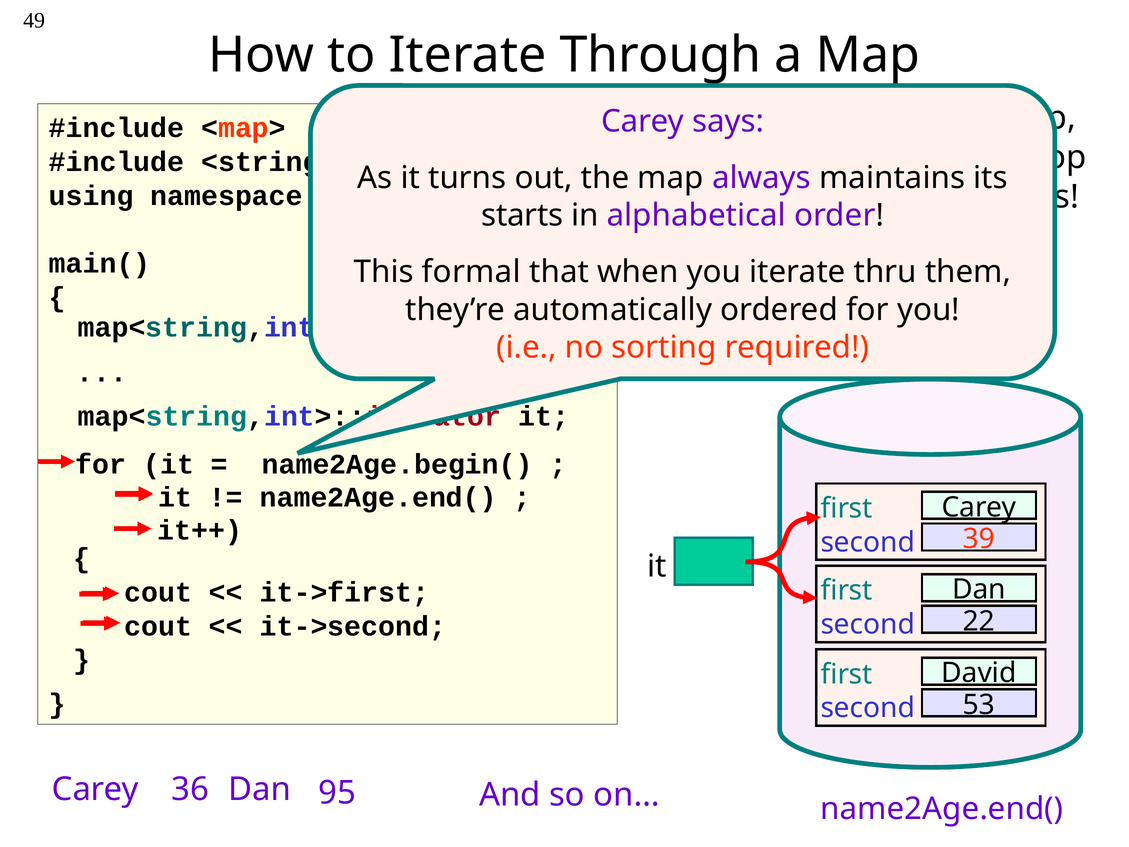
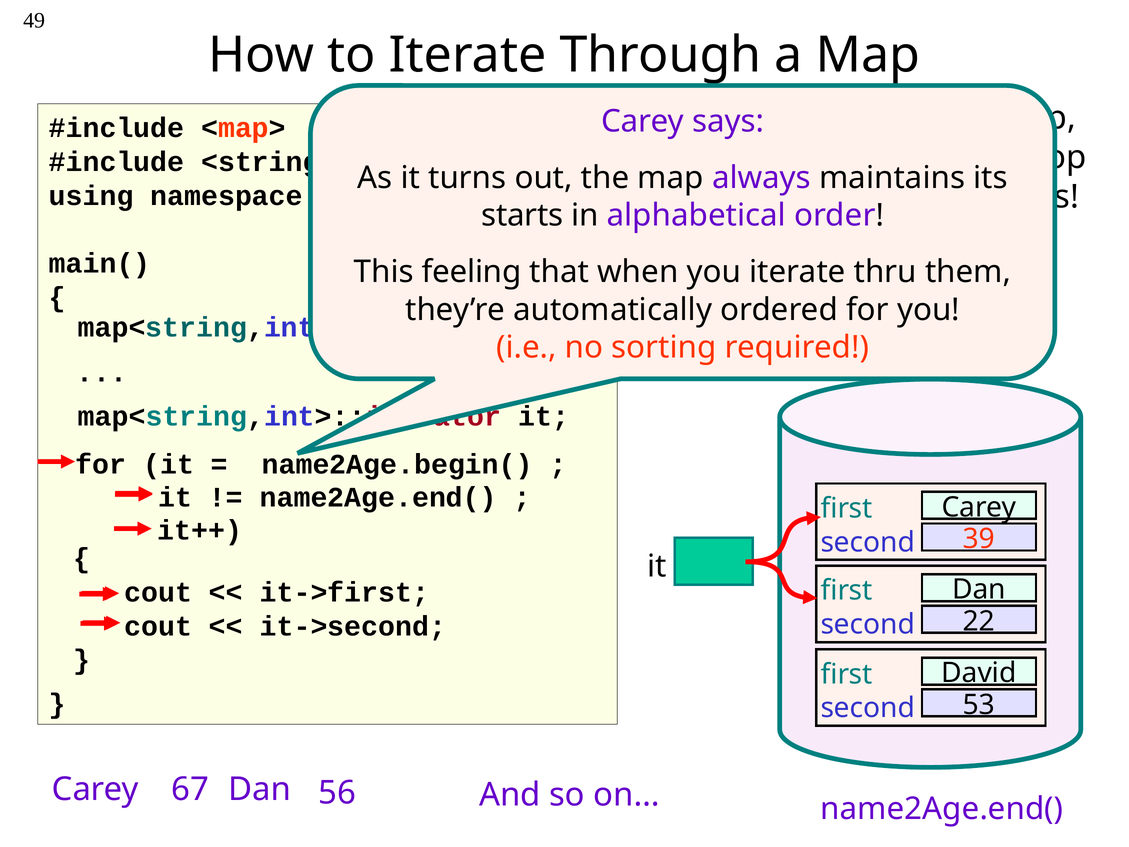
formal: formal -> feeling (472, 272)
36: 36 -> 67 (190, 789)
95: 95 -> 56 (337, 793)
